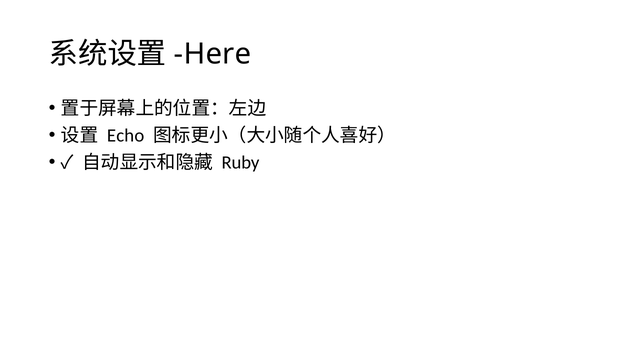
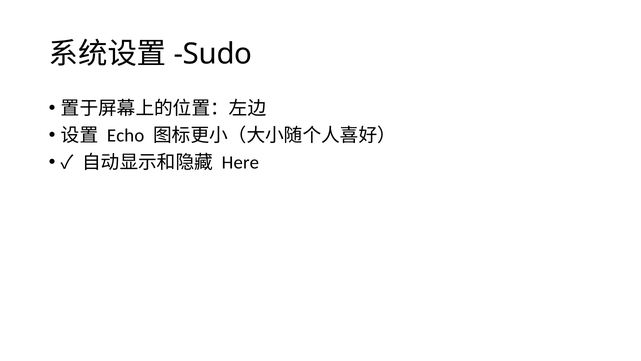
Here: Here -> Sudo (213, 54)
Ruby: Ruby -> Here (240, 162)
